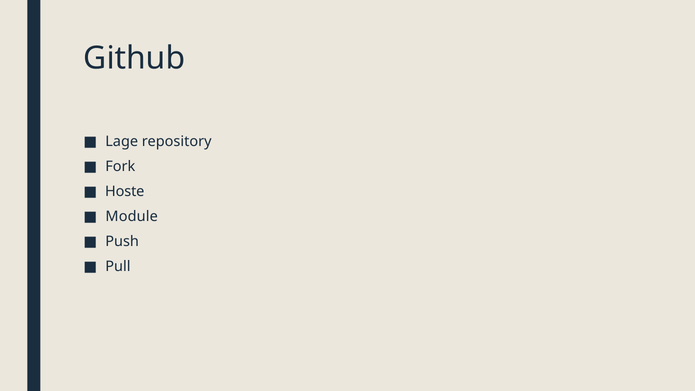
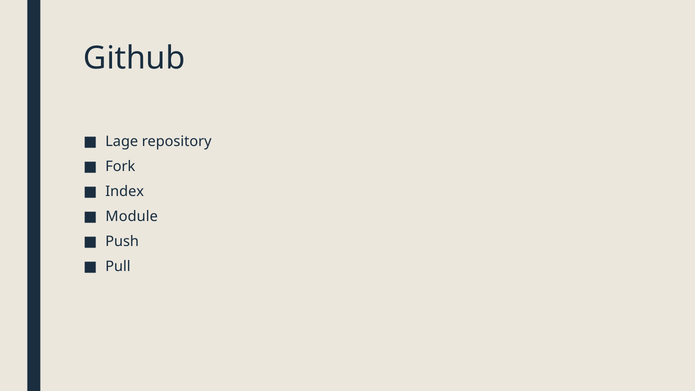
Hoste: Hoste -> Index (125, 191)
